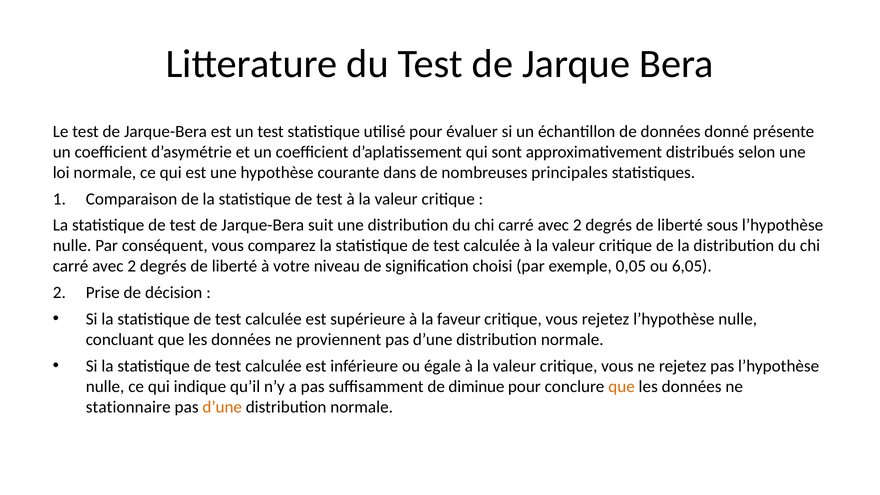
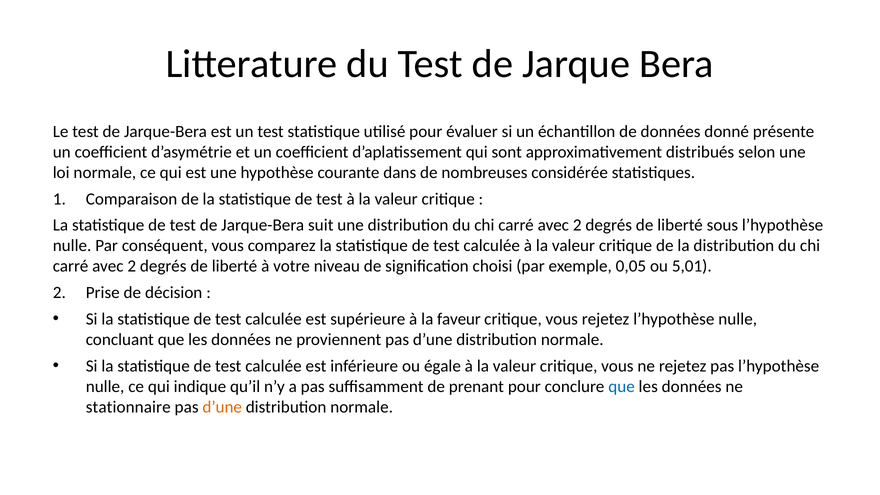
principales: principales -> considérée (570, 172)
6,05: 6,05 -> 5,01 (692, 266)
diminue: diminue -> prenant (476, 387)
que colour: orange -> blue (622, 387)
